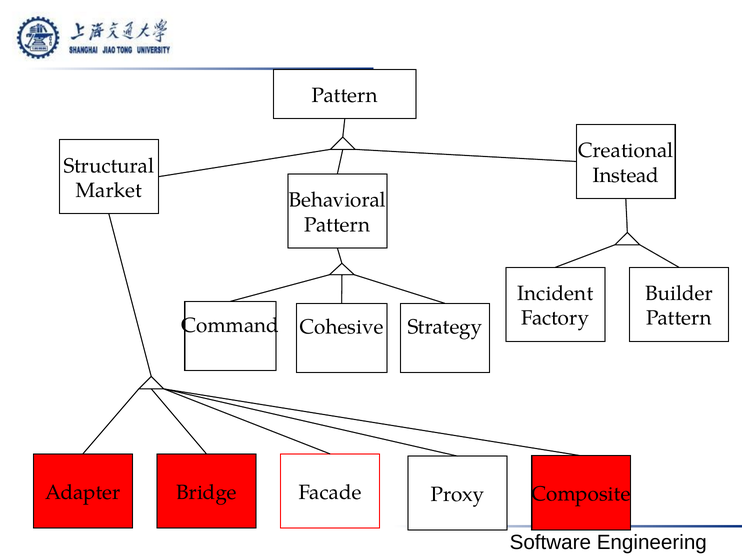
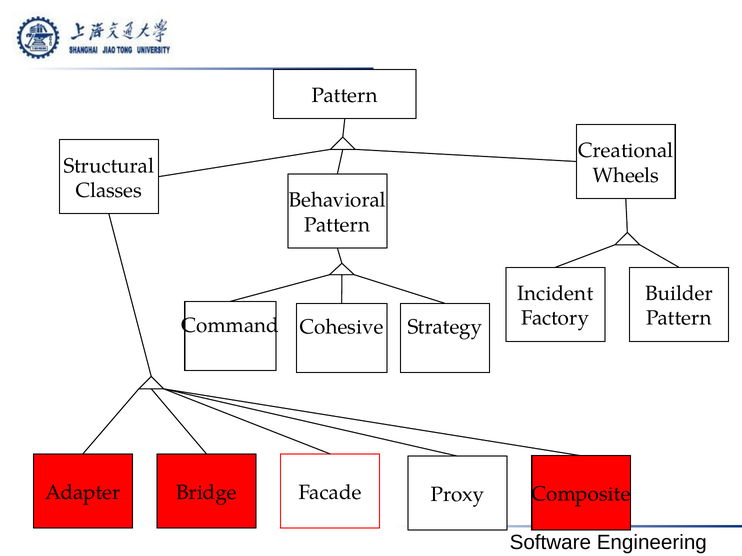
Instead: Instead -> Wheels (626, 175)
Market: Market -> Classes (109, 191)
